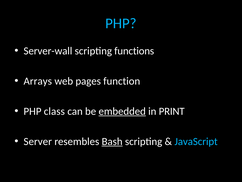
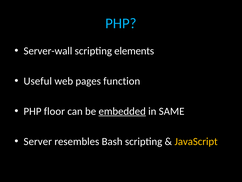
functions: functions -> elements (134, 51)
Arrays: Arrays -> Useful (38, 81)
class: class -> floor (54, 111)
PRINT: PRINT -> SAME (172, 111)
Bash underline: present -> none (112, 141)
JavaScript colour: light blue -> yellow (196, 141)
